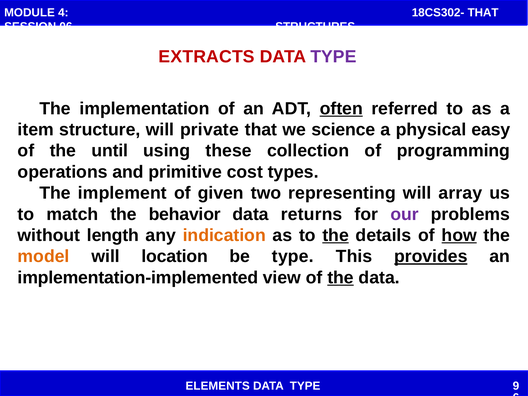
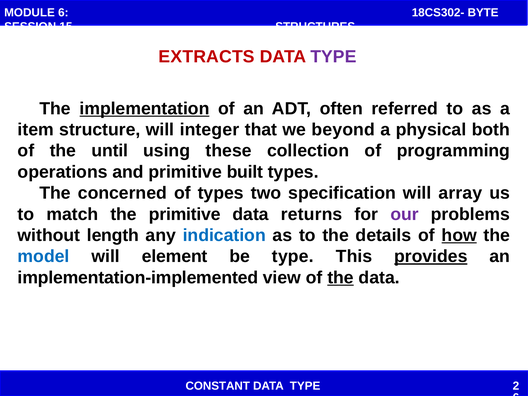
MODULE 4: 4 -> 6 (63, 13)
18CS302- THAT: THAT -> BYTE (483, 13)
06: 06 -> 15 (66, 27)
implementation underline: none -> present (144, 109)
often underline: present -> none (341, 109)
private: private -> integer (209, 130)
science: science -> beyond (343, 130)
easy: easy -> both (491, 130)
cost: cost -> built (245, 172)
implement: implement -> concerned (122, 193)
of given: given -> types (221, 193)
representing: representing -> specification (342, 193)
the behavior: behavior -> primitive (185, 214)
indication colour: orange -> blue (224, 235)
the underline: present -> none (336, 235)
model colour: orange -> blue (44, 256)
location: location -> element (175, 256)
ELEMENTS: ELEMENTS -> CONSTANT (218, 386)
9: 9 -> 2 (516, 386)
